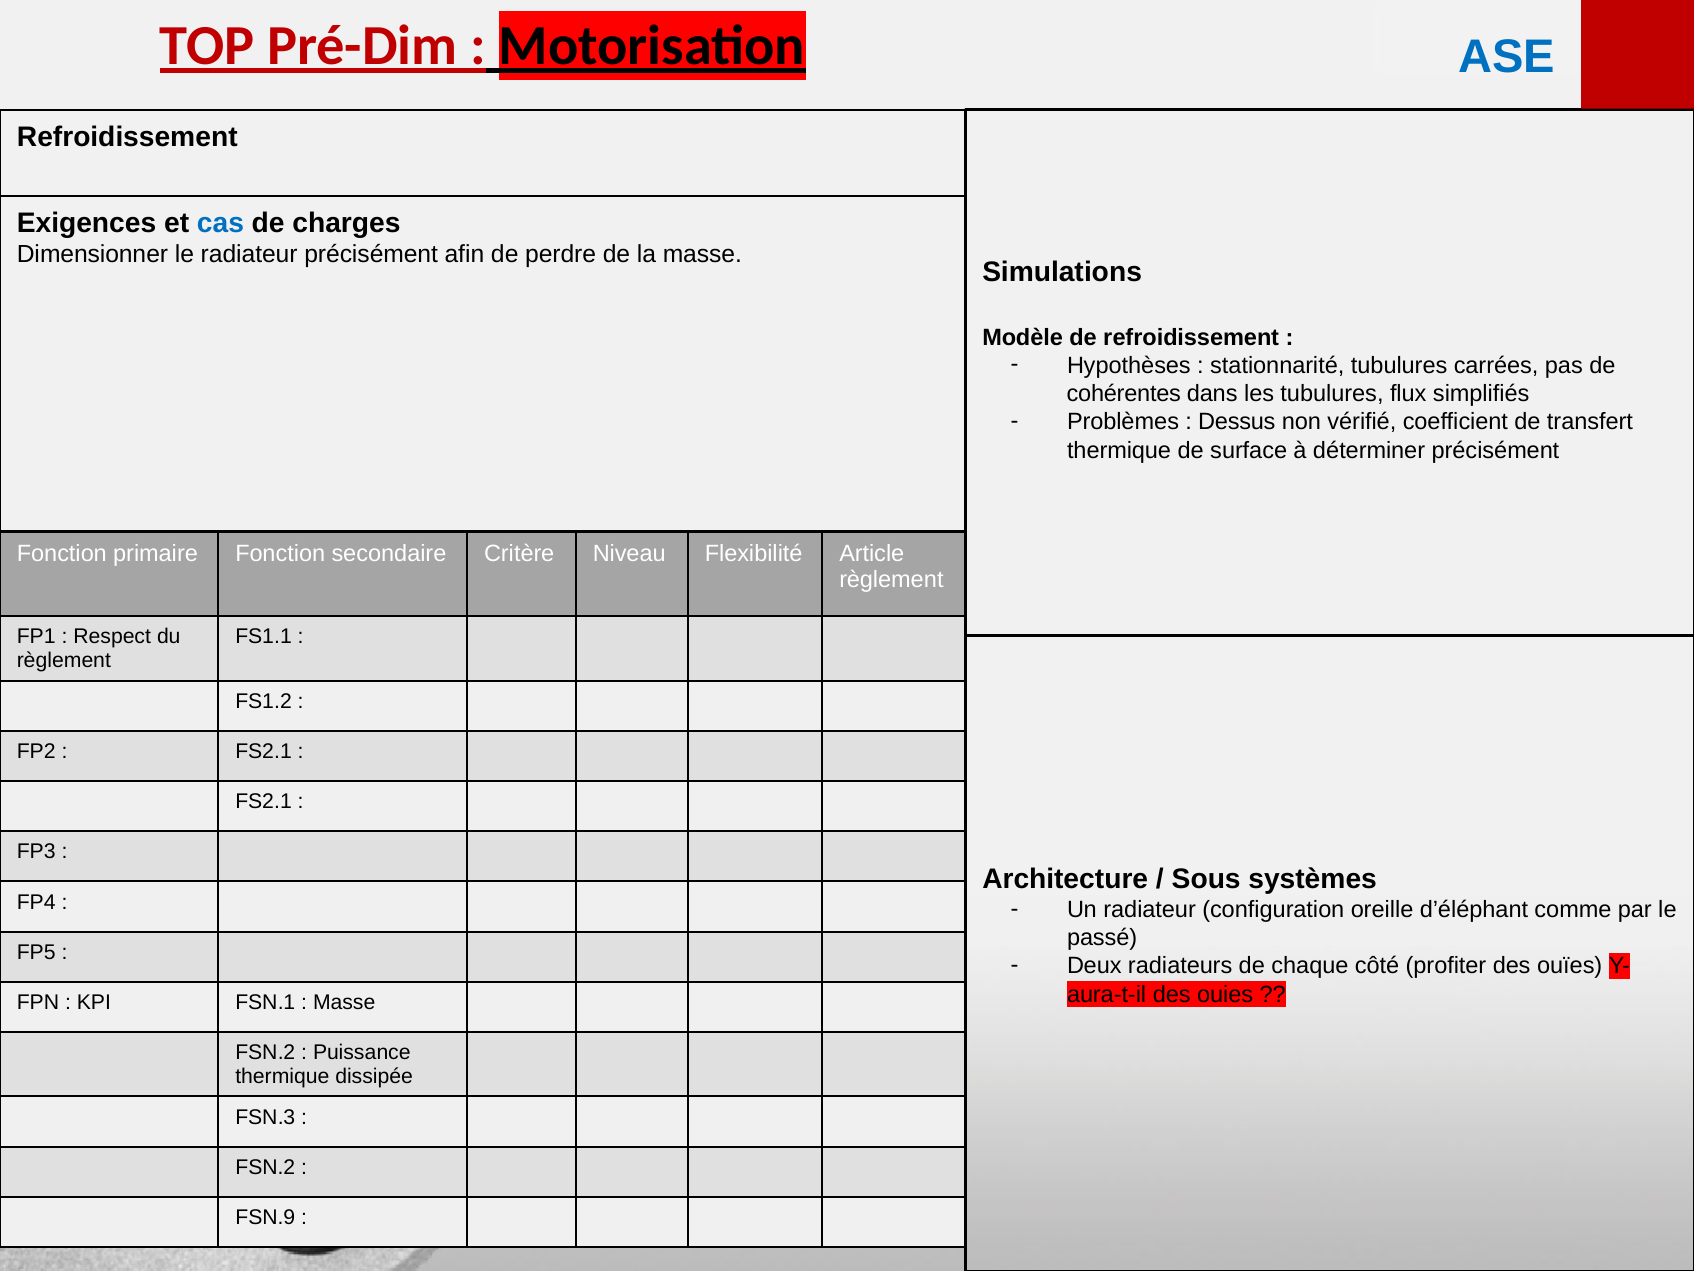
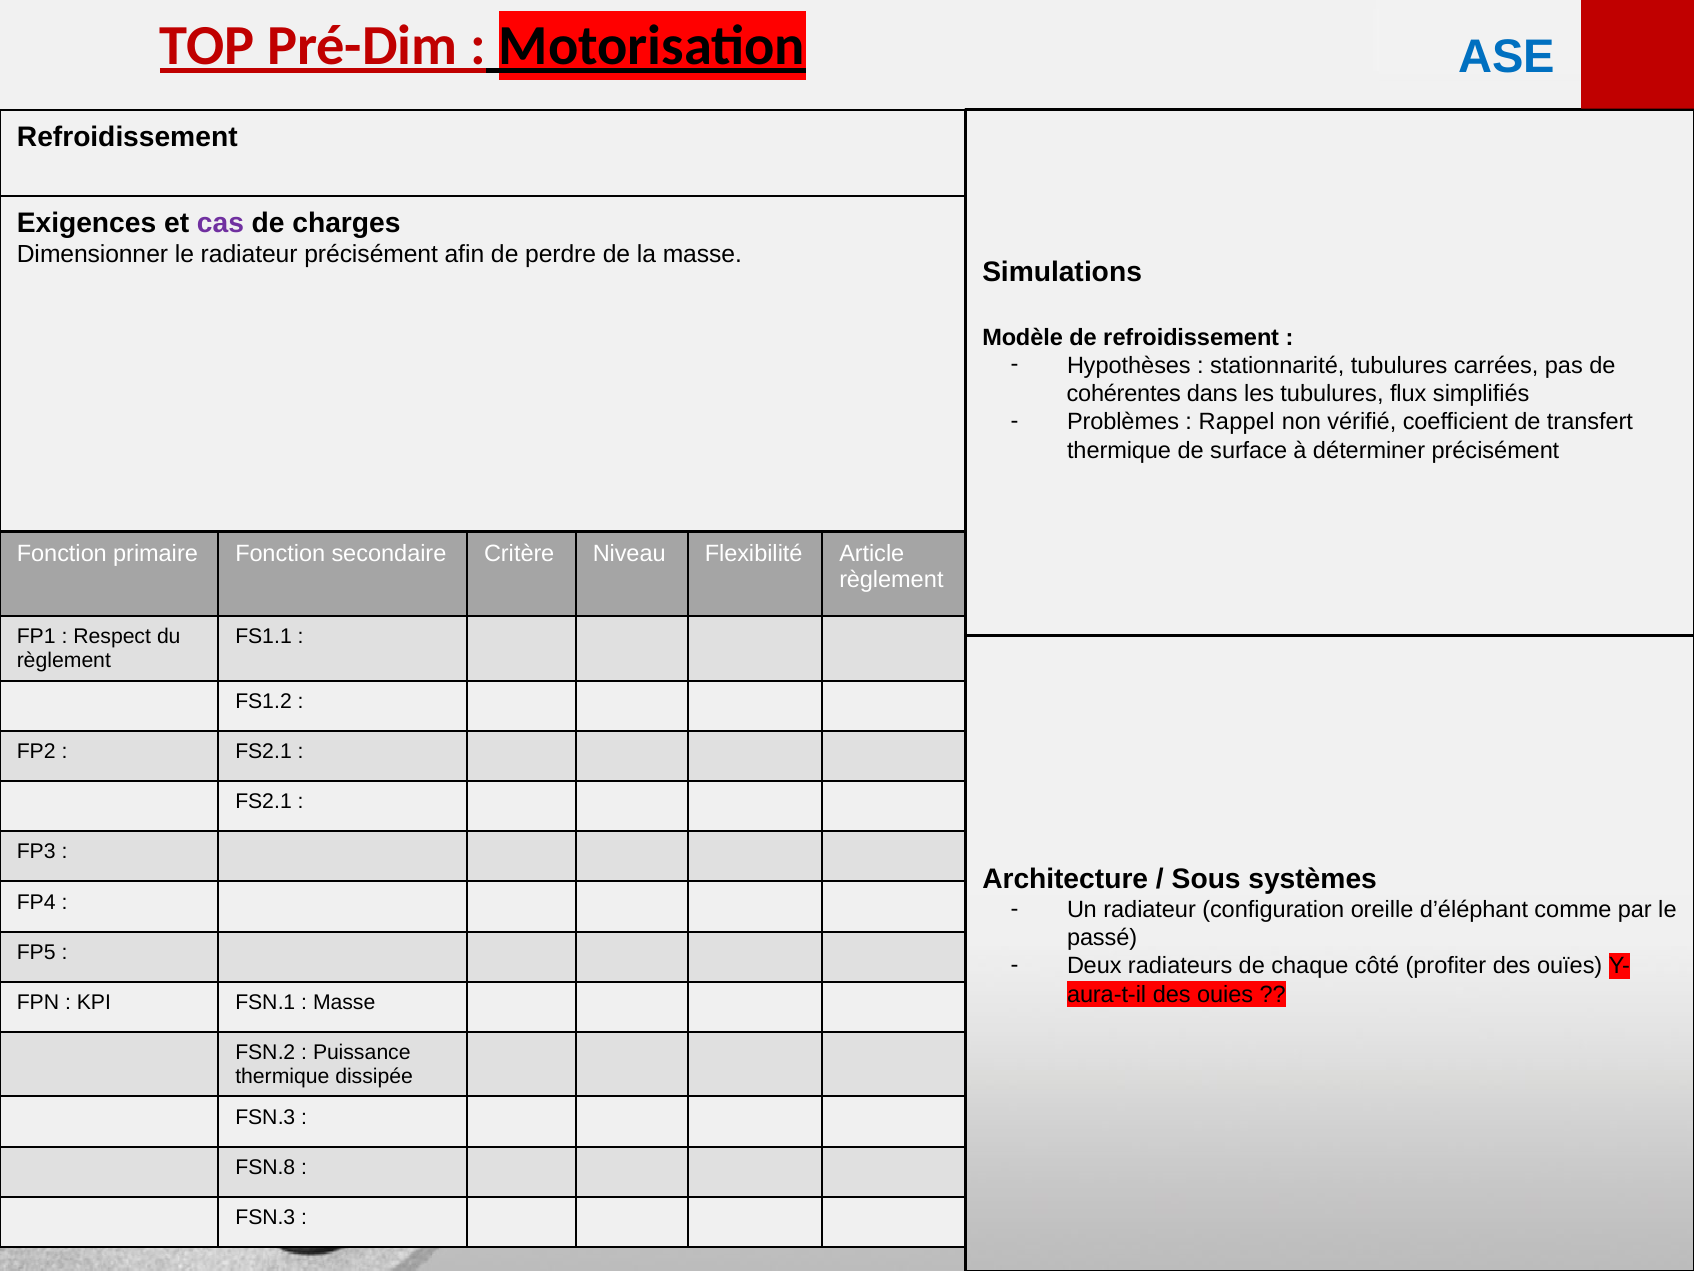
cas colour: blue -> purple (220, 223)
Dessus: Dessus -> Rappel (1237, 422)
FSN.2: FSN.2 -> FSN.8 (265, 1167)
FSN.9: FSN.9 -> FSN.3 (265, 1217)
